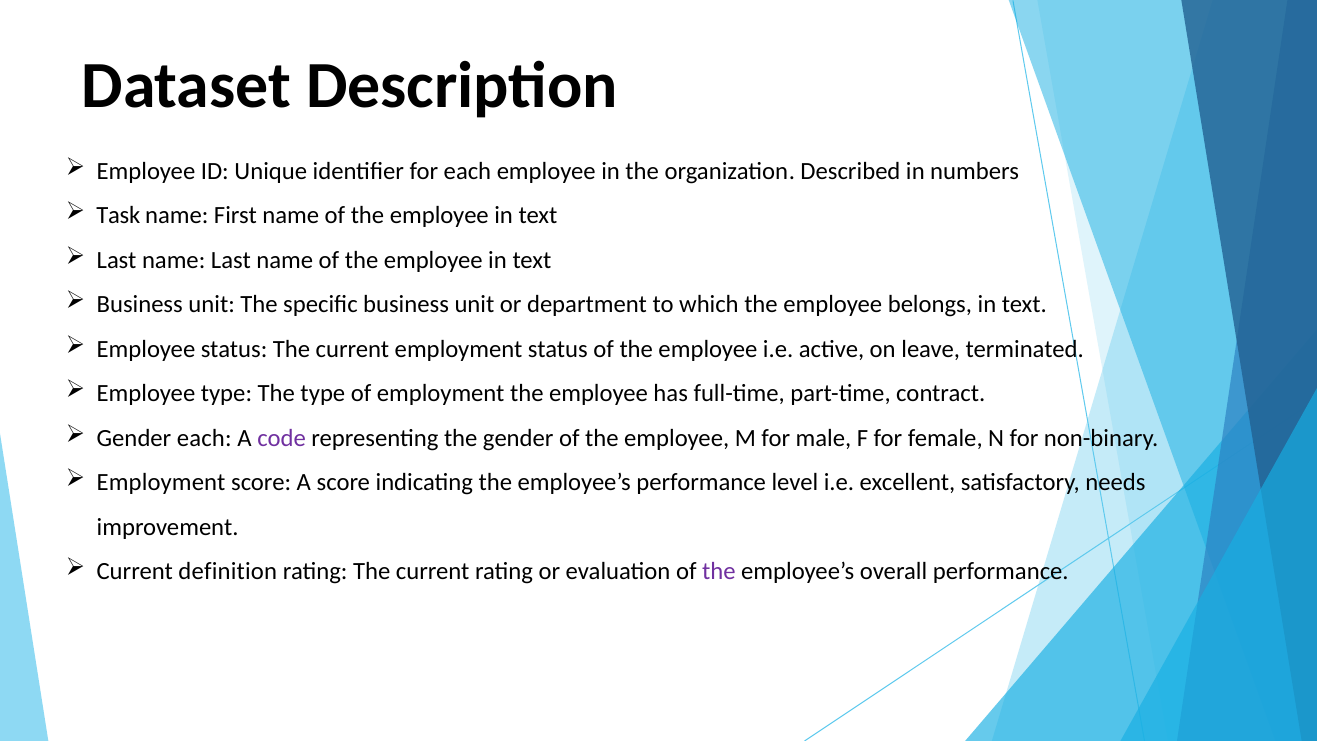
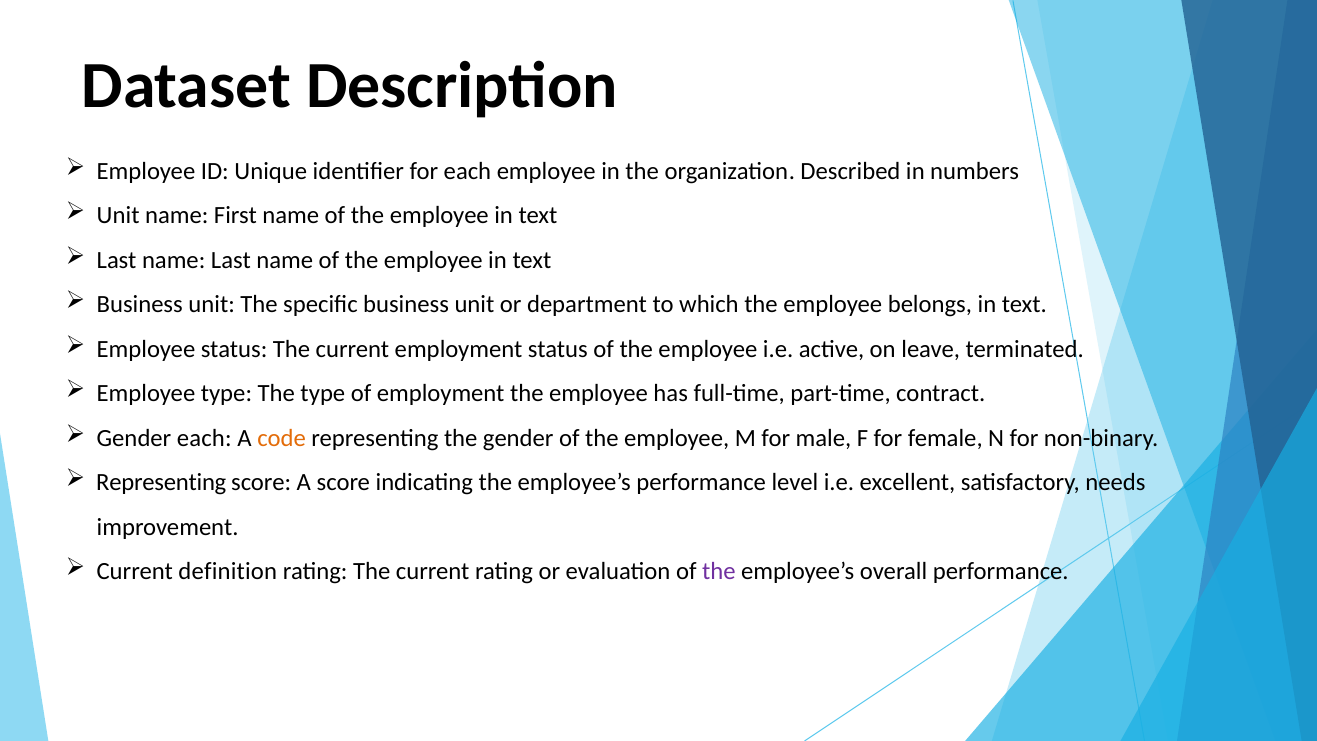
Task: Task -> Unit (118, 216)
code colour: purple -> orange (282, 438)
Employment: Employment -> Representing (161, 482)
